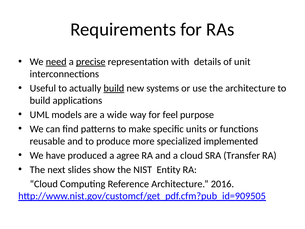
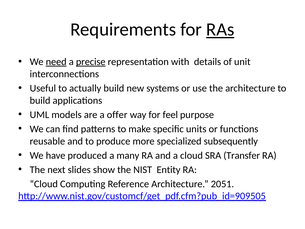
RAs underline: none -> present (220, 30)
build underline: present -> none (114, 88)
wide: wide -> offer (117, 115)
implemented: implemented -> subsequently (231, 141)
agree: agree -> many (128, 155)
2016: 2016 -> 2051 (222, 184)
